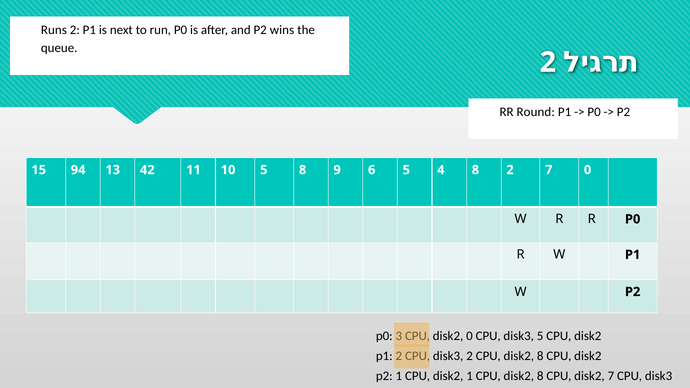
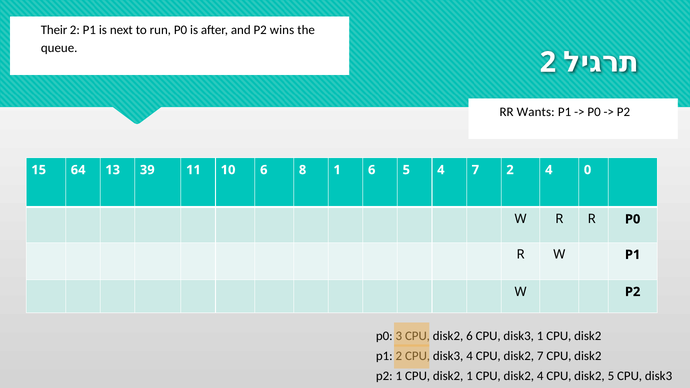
Runs: Runs -> Their (54, 30)
Round: Round -> Wants (536, 112)
94: 94 -> 64 (78, 170)
42: 42 -> 39 (147, 170)
10 5: 5 -> 6 (264, 170)
8 9: 9 -> 1 (337, 170)
4 8: 8 -> 7 (475, 170)
2 7: 7 -> 4 (549, 170)
disk2 0: 0 -> 6 (469, 336)
disk3 5: 5 -> 1 (540, 336)
disk3 2: 2 -> 4 (470, 356)
8: 8 -> 7 (540, 356)
1 CPU disk2 8: 8 -> 4 (540, 376)
disk2 7: 7 -> 5 (611, 376)
